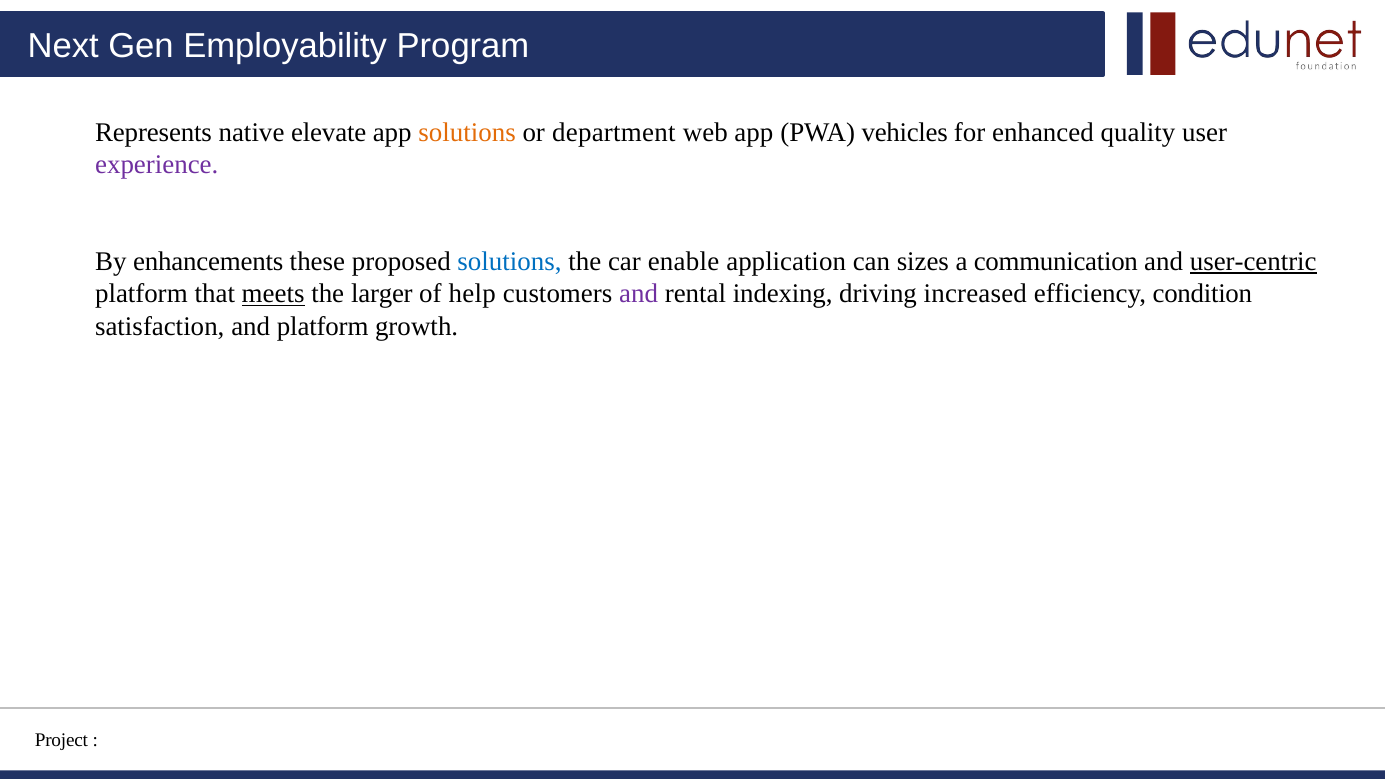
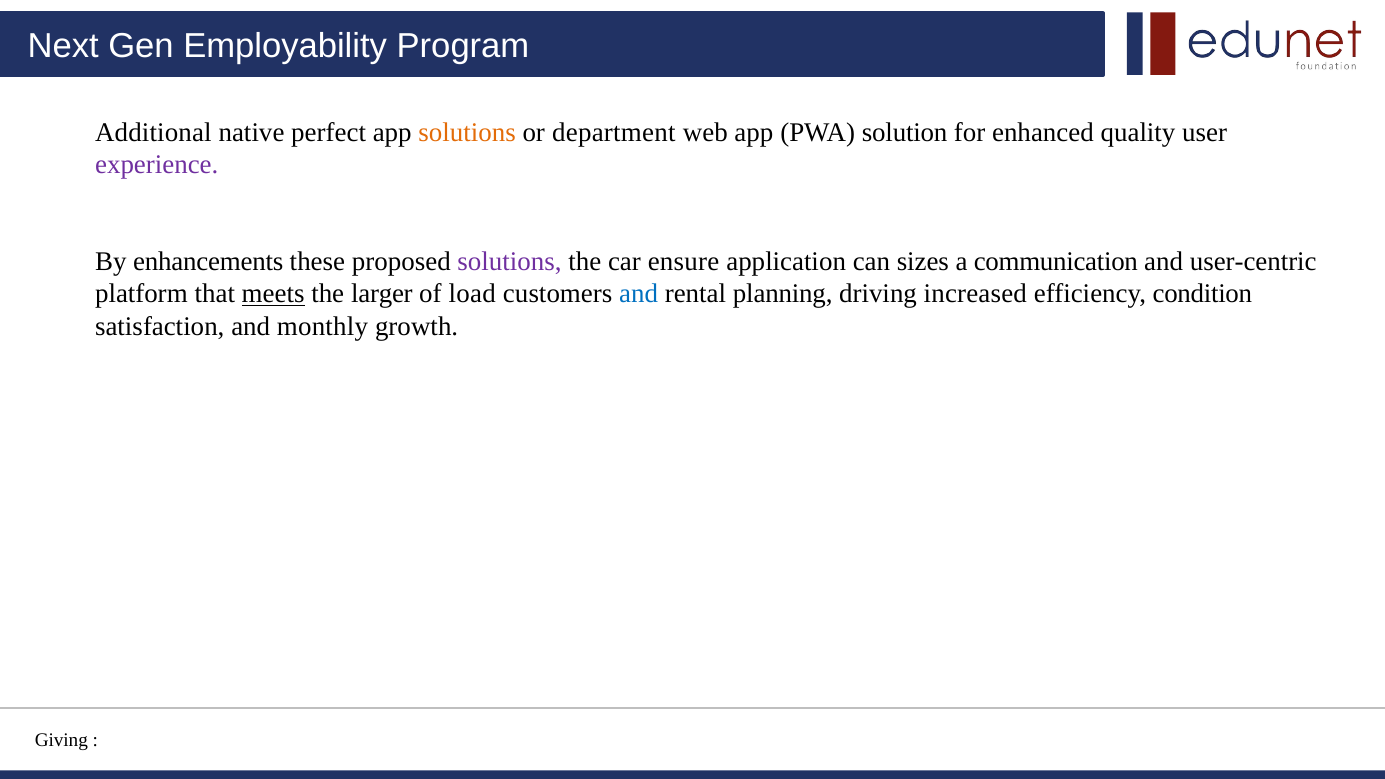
Represents: Represents -> Additional (153, 132)
elevate: elevate -> perfect (329, 132)
vehicles: vehicles -> solution (905, 132)
solutions colour: blue -> purple (510, 262)
enable: enable -> ensure (684, 262)
user-centric underline: present -> none (1253, 262)
help: help -> load (472, 294)
and colour: purple -> blue (639, 294)
indexing: indexing -> planning (783, 294)
and platform: platform -> monthly (322, 326)
Project: Project -> Giving (61, 741)
